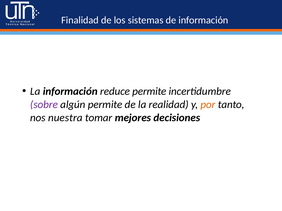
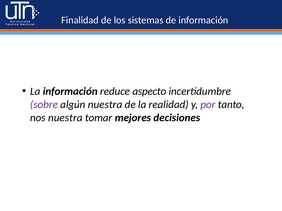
reduce permite: permite -> aspecto (149, 92)
algún permite: permite -> nuestra (105, 105)
por colour: orange -> purple (208, 105)
